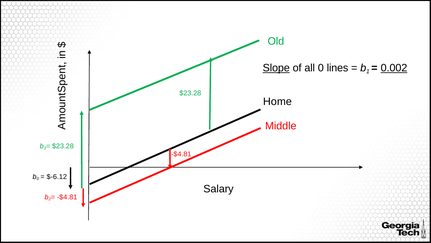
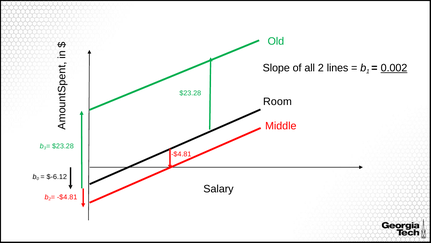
Slope underline: present -> none (276, 68)
all 0: 0 -> 2 (321, 68)
Home: Home -> Room (277, 101)
